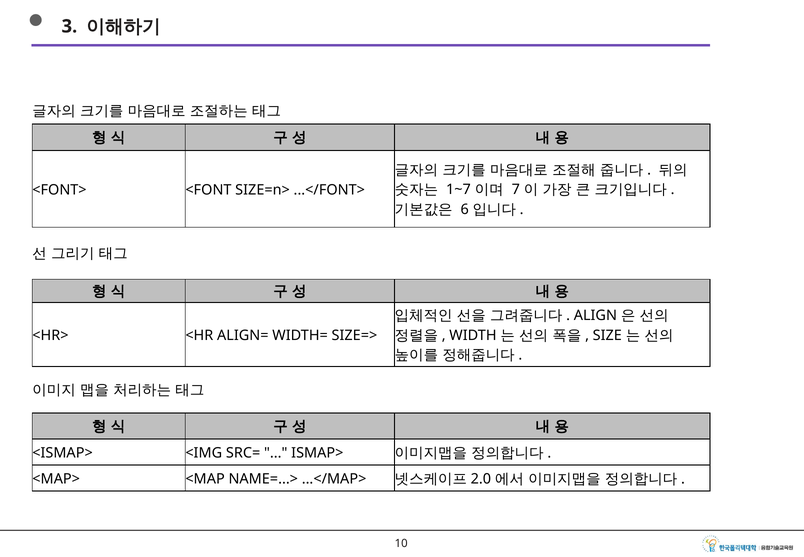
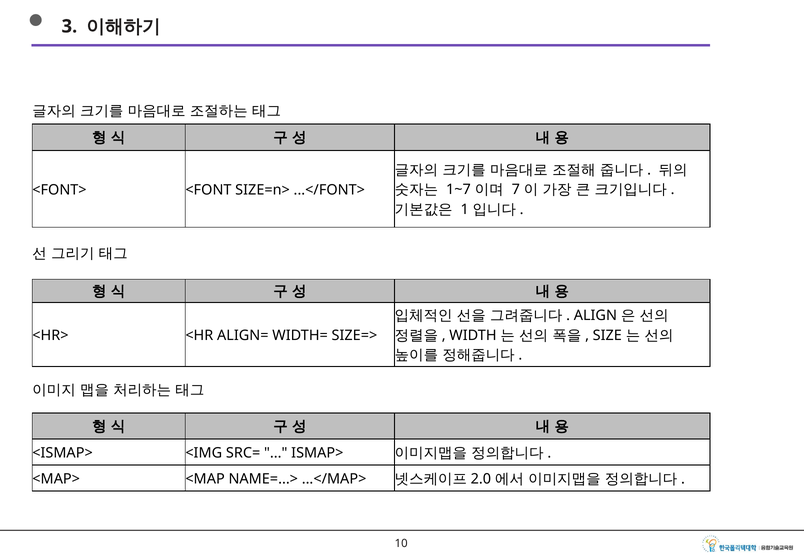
6: 6 -> 1 (465, 209)
